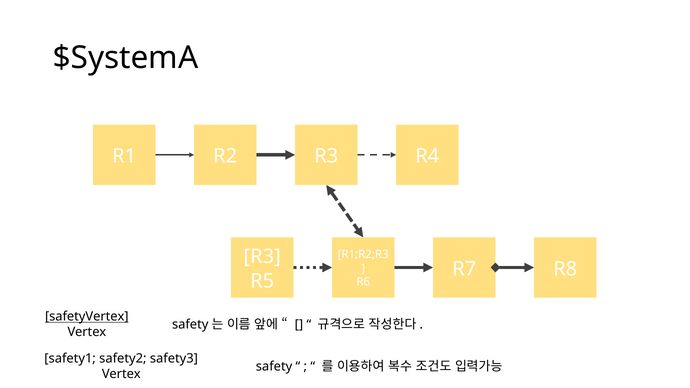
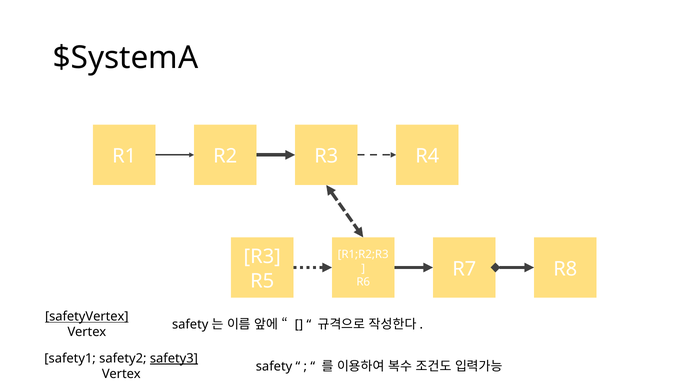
safety3 underline: none -> present (174, 359)
